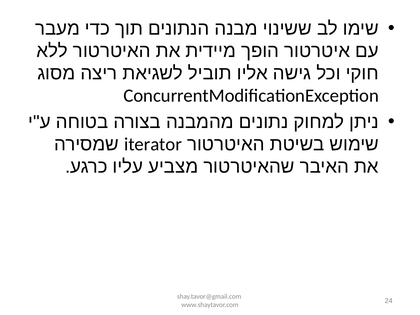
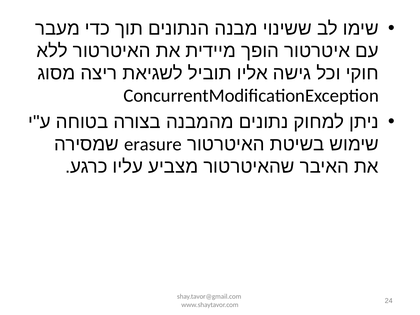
iterator: iterator -> erasure (153, 144)
